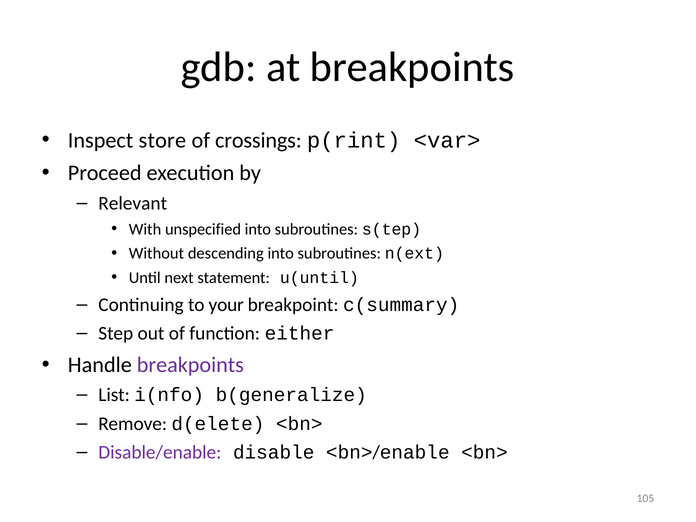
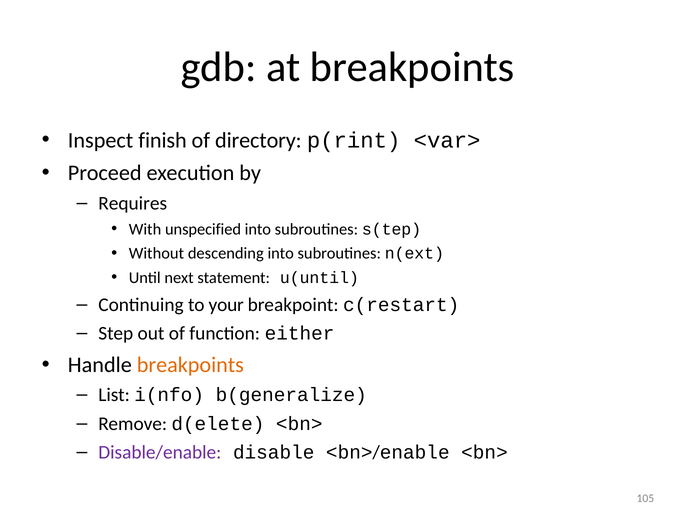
store: store -> finish (163, 140)
crossings: crossings -> directory (258, 140)
Relevant: Relevant -> Requires (133, 203)
c(summary: c(summary -> c(restart (401, 305)
breakpoints colour: purple -> orange (190, 365)
